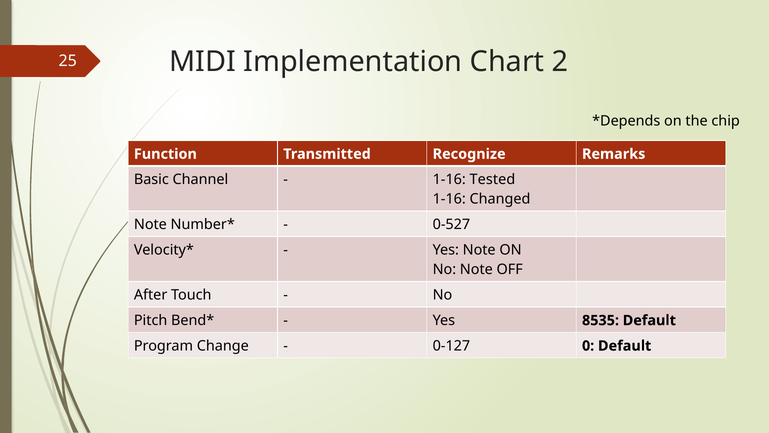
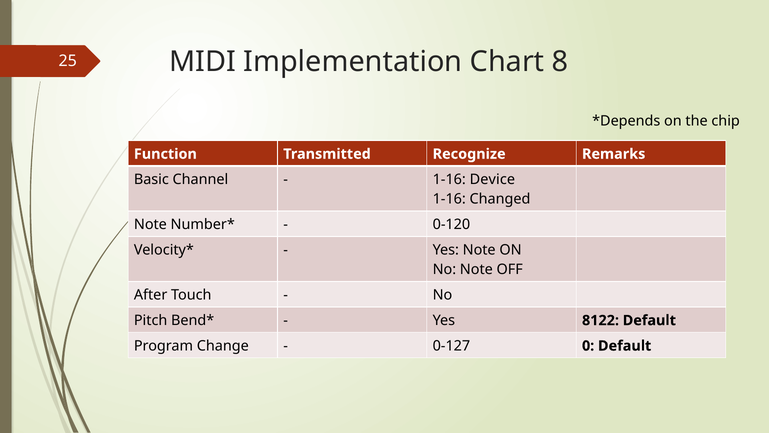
2: 2 -> 8 (560, 62)
Tested: Tested -> Device (492, 179)
0-527: 0-527 -> 0-120 (451, 224)
8535: 8535 -> 8122 (601, 320)
